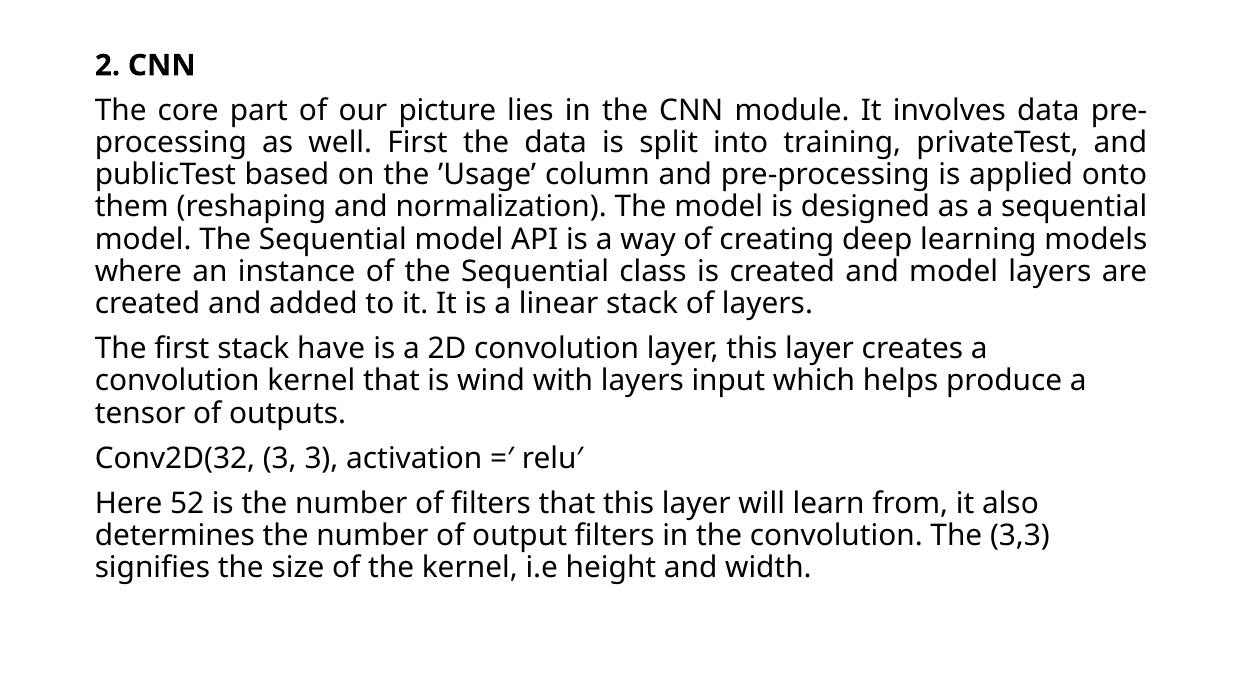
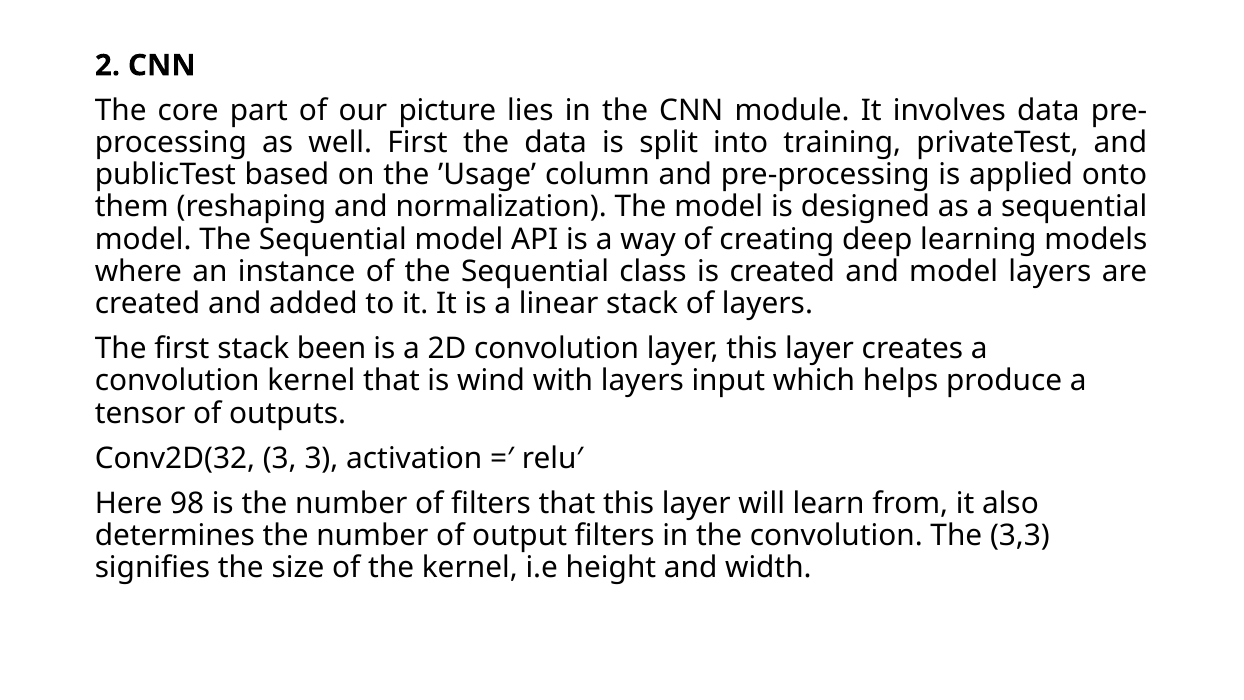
have: have -> been (331, 349)
52: 52 -> 98 (187, 503)
